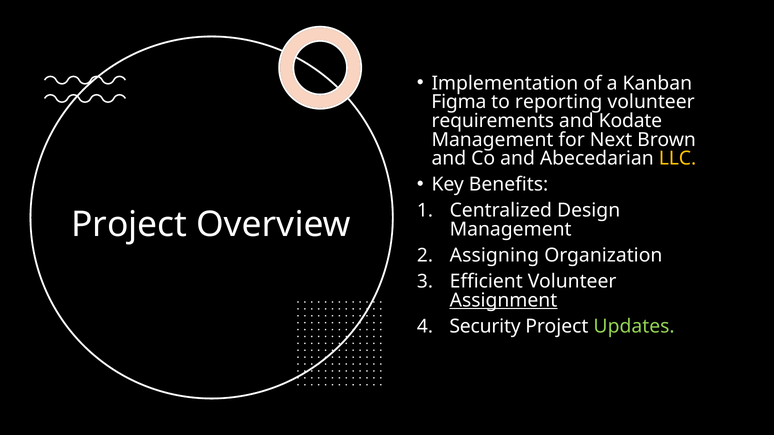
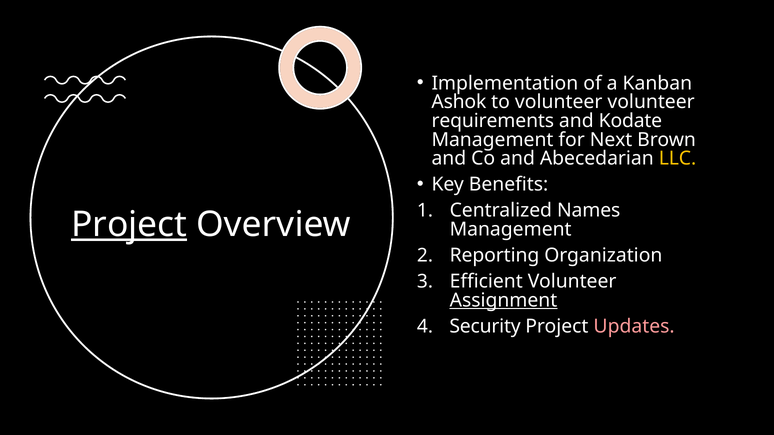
Figma: Figma -> Ashok (459, 102)
to reporting: reporting -> volunteer (559, 102)
Design: Design -> Names (589, 211)
Project underline: none -> present (129, 225)
Assigning: Assigning -> Reporting (494, 256)
Updates colour: light green -> pink (634, 326)
